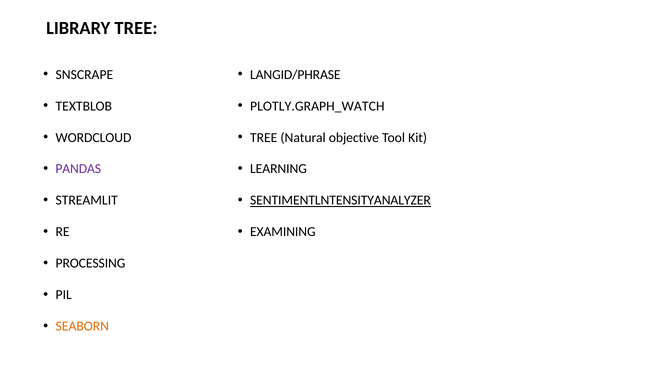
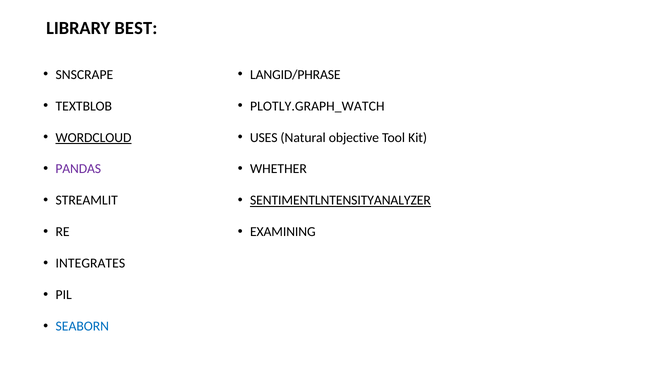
LIBRARY TREE: TREE -> BEST (136, 28)
WORDCLOUD underline: none -> present (94, 137)
TREE: TREE -> USES (264, 137)
LEARNING: LEARNING -> WHETHER (278, 169)
PROCESSING: PROCESSING -> INTEGRATES (90, 263)
SEABORN colour: orange -> blue (82, 326)
